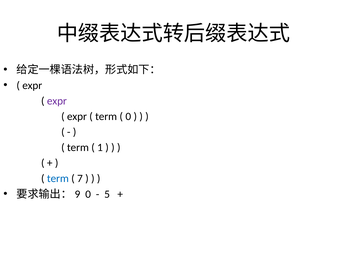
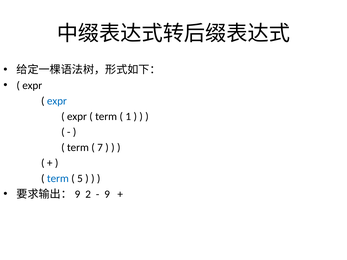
expr colour: purple -> blue (57, 101)
0: 0 -> 1 (128, 117)
1: 1 -> 7 (100, 148)
7: 7 -> 5 (80, 179)
0: 0 -> 2 (88, 194)
5: 5 -> 9 (107, 194)
